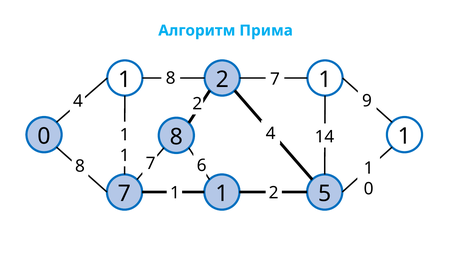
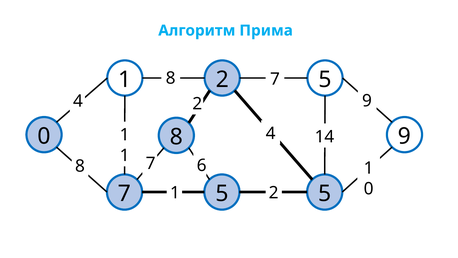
1 2 1: 1 -> 5 (325, 79)
0 1: 1 -> 9 (404, 136)
1: 1 -> 5 (222, 193)
